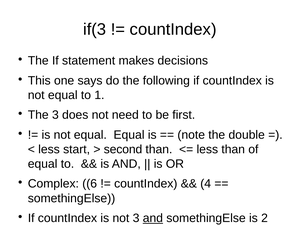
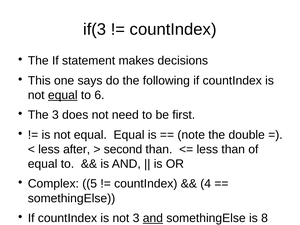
equal underline: none -> present (63, 95)
1: 1 -> 6 (99, 95)
start: start -> after (77, 149)
6: 6 -> 5 (90, 184)
2: 2 -> 8 (265, 218)
